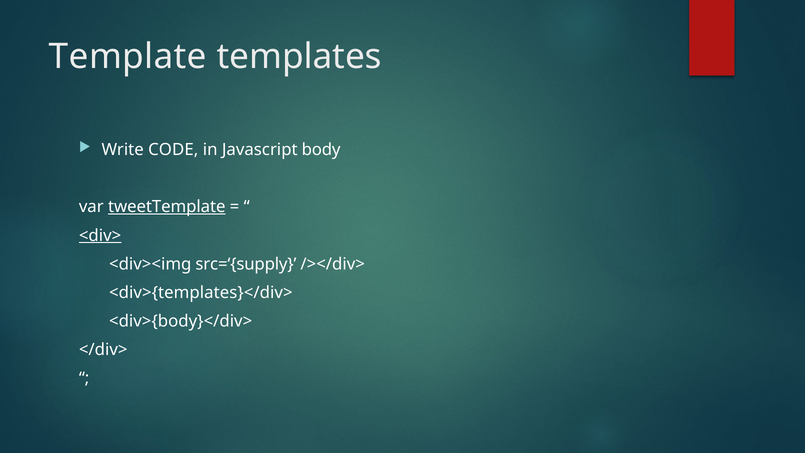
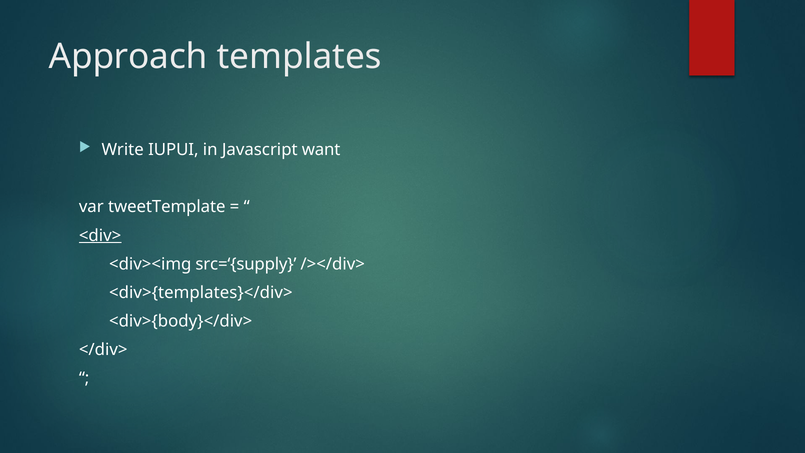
Template: Template -> Approach (128, 57)
CODE: CODE -> IUPUI (173, 150)
body: body -> want (321, 150)
tweetTemplate underline: present -> none (167, 207)
